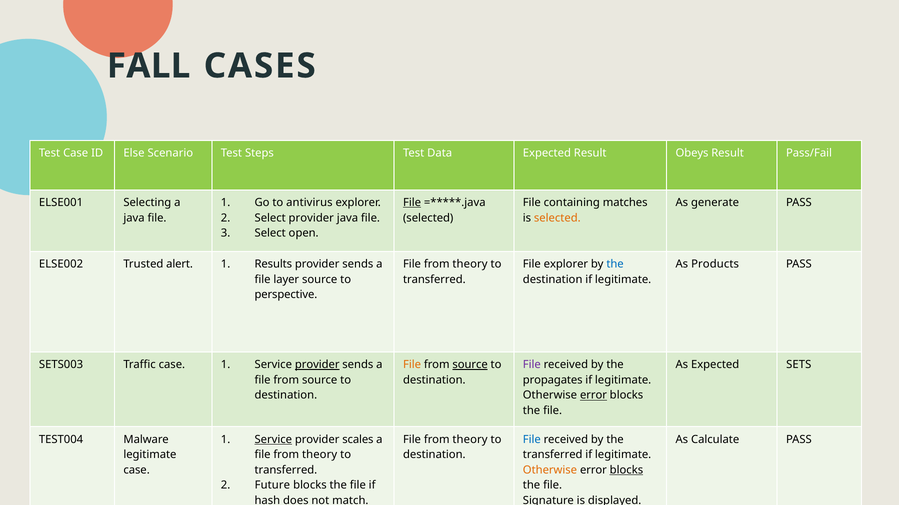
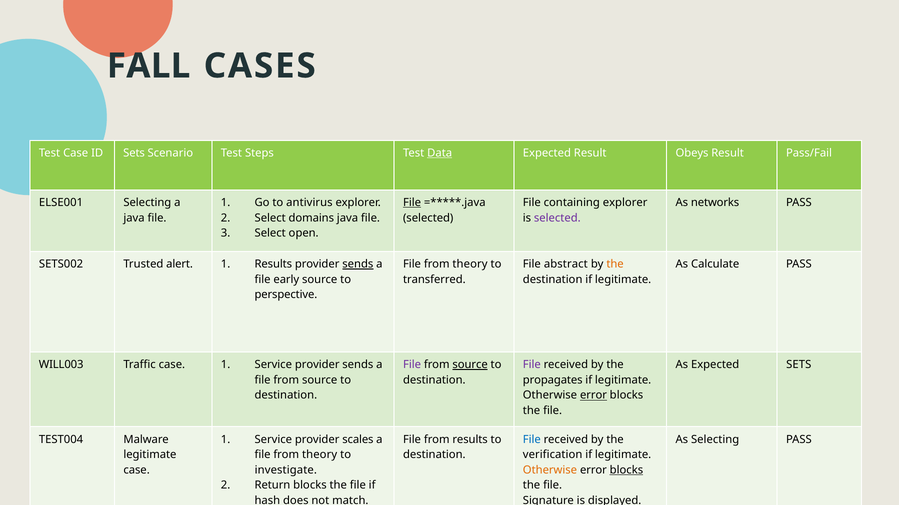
ID Else: Else -> Sets (134, 153)
Data underline: none -> present (440, 153)
containing matches: matches -> explorer (625, 203)
generate: generate -> networks (715, 203)
Select provider: provider -> domains (311, 218)
selected colour: orange -> purple (557, 218)
ELSE002: ELSE002 -> SETS002 (61, 264)
sends underline: none -> present (358, 264)
File explorer: explorer -> abstract (566, 264)
the colour: blue -> orange (615, 264)
Products: Products -> Calculate (715, 264)
layer: layer -> early (286, 280)
SETS003: SETS003 -> WILL003 (61, 365)
provider underline: present -> none (317, 365)
File colour: orange -> purple (412, 365)
Service underline: present -> none (273, 440)
theory: theory -> results (470, 440)
As Calculate: Calculate -> Selecting (715, 440)
transferred: transferred -> verification (553, 455)
transferred: transferred -> investigate (286, 471)
Future: Future -> Return (272, 486)
